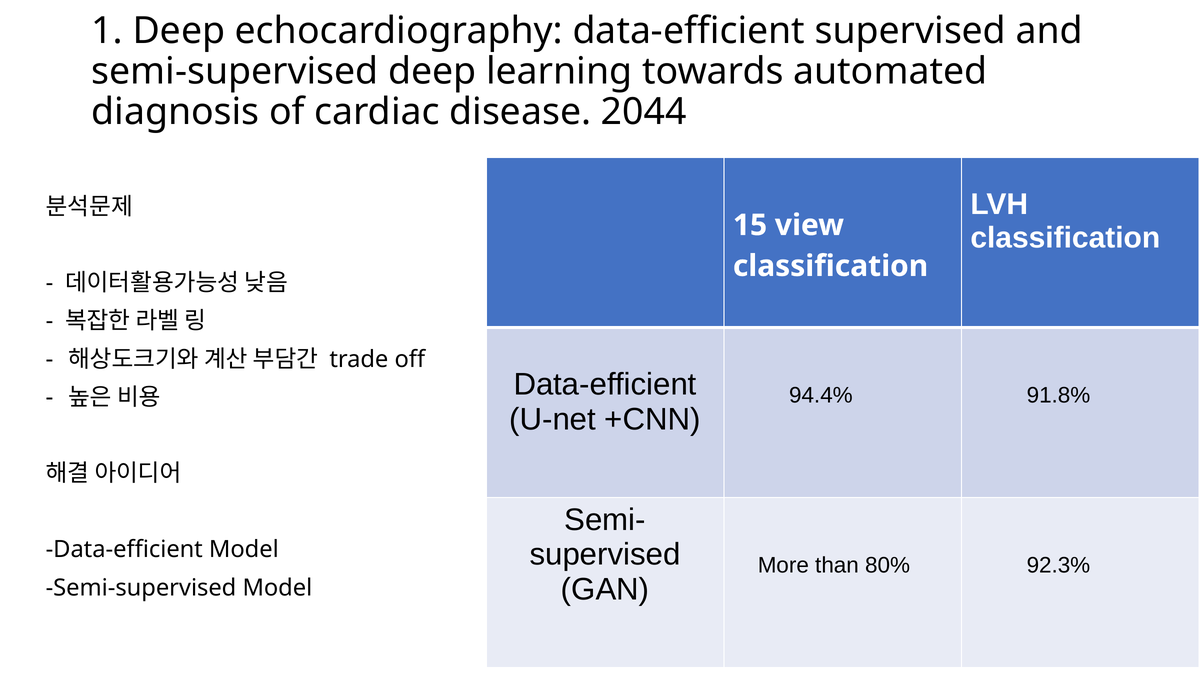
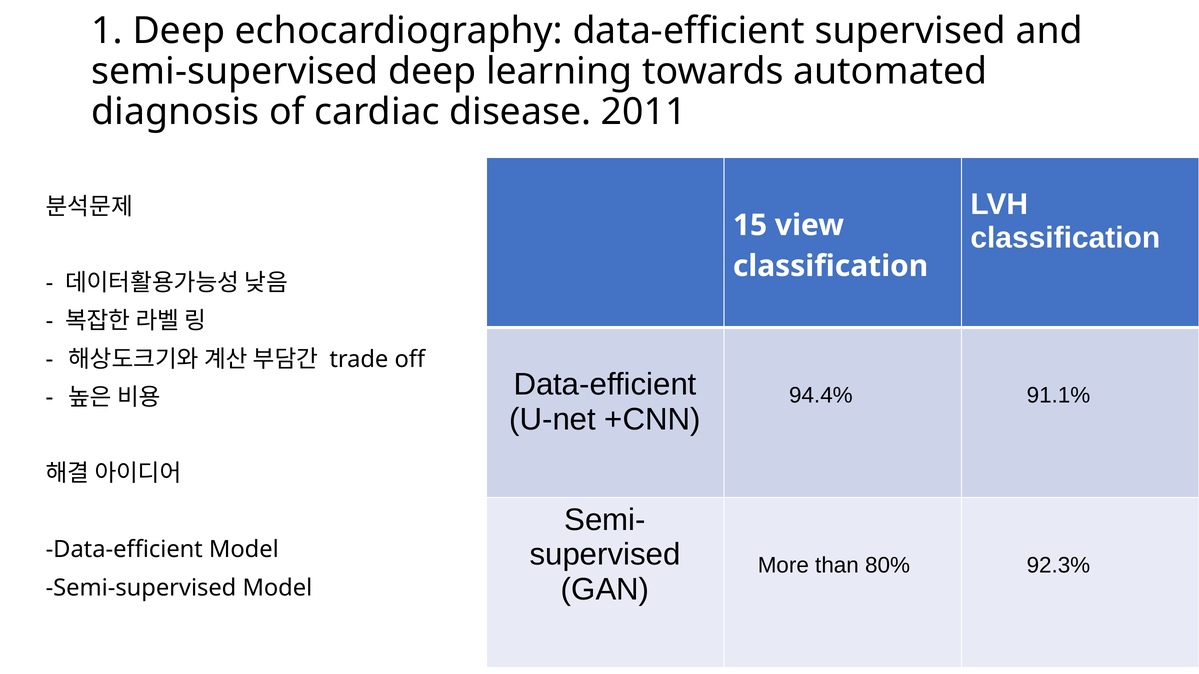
2044: 2044 -> 2011 (644, 112)
91.8%: 91.8% -> 91.1% (1058, 396)
